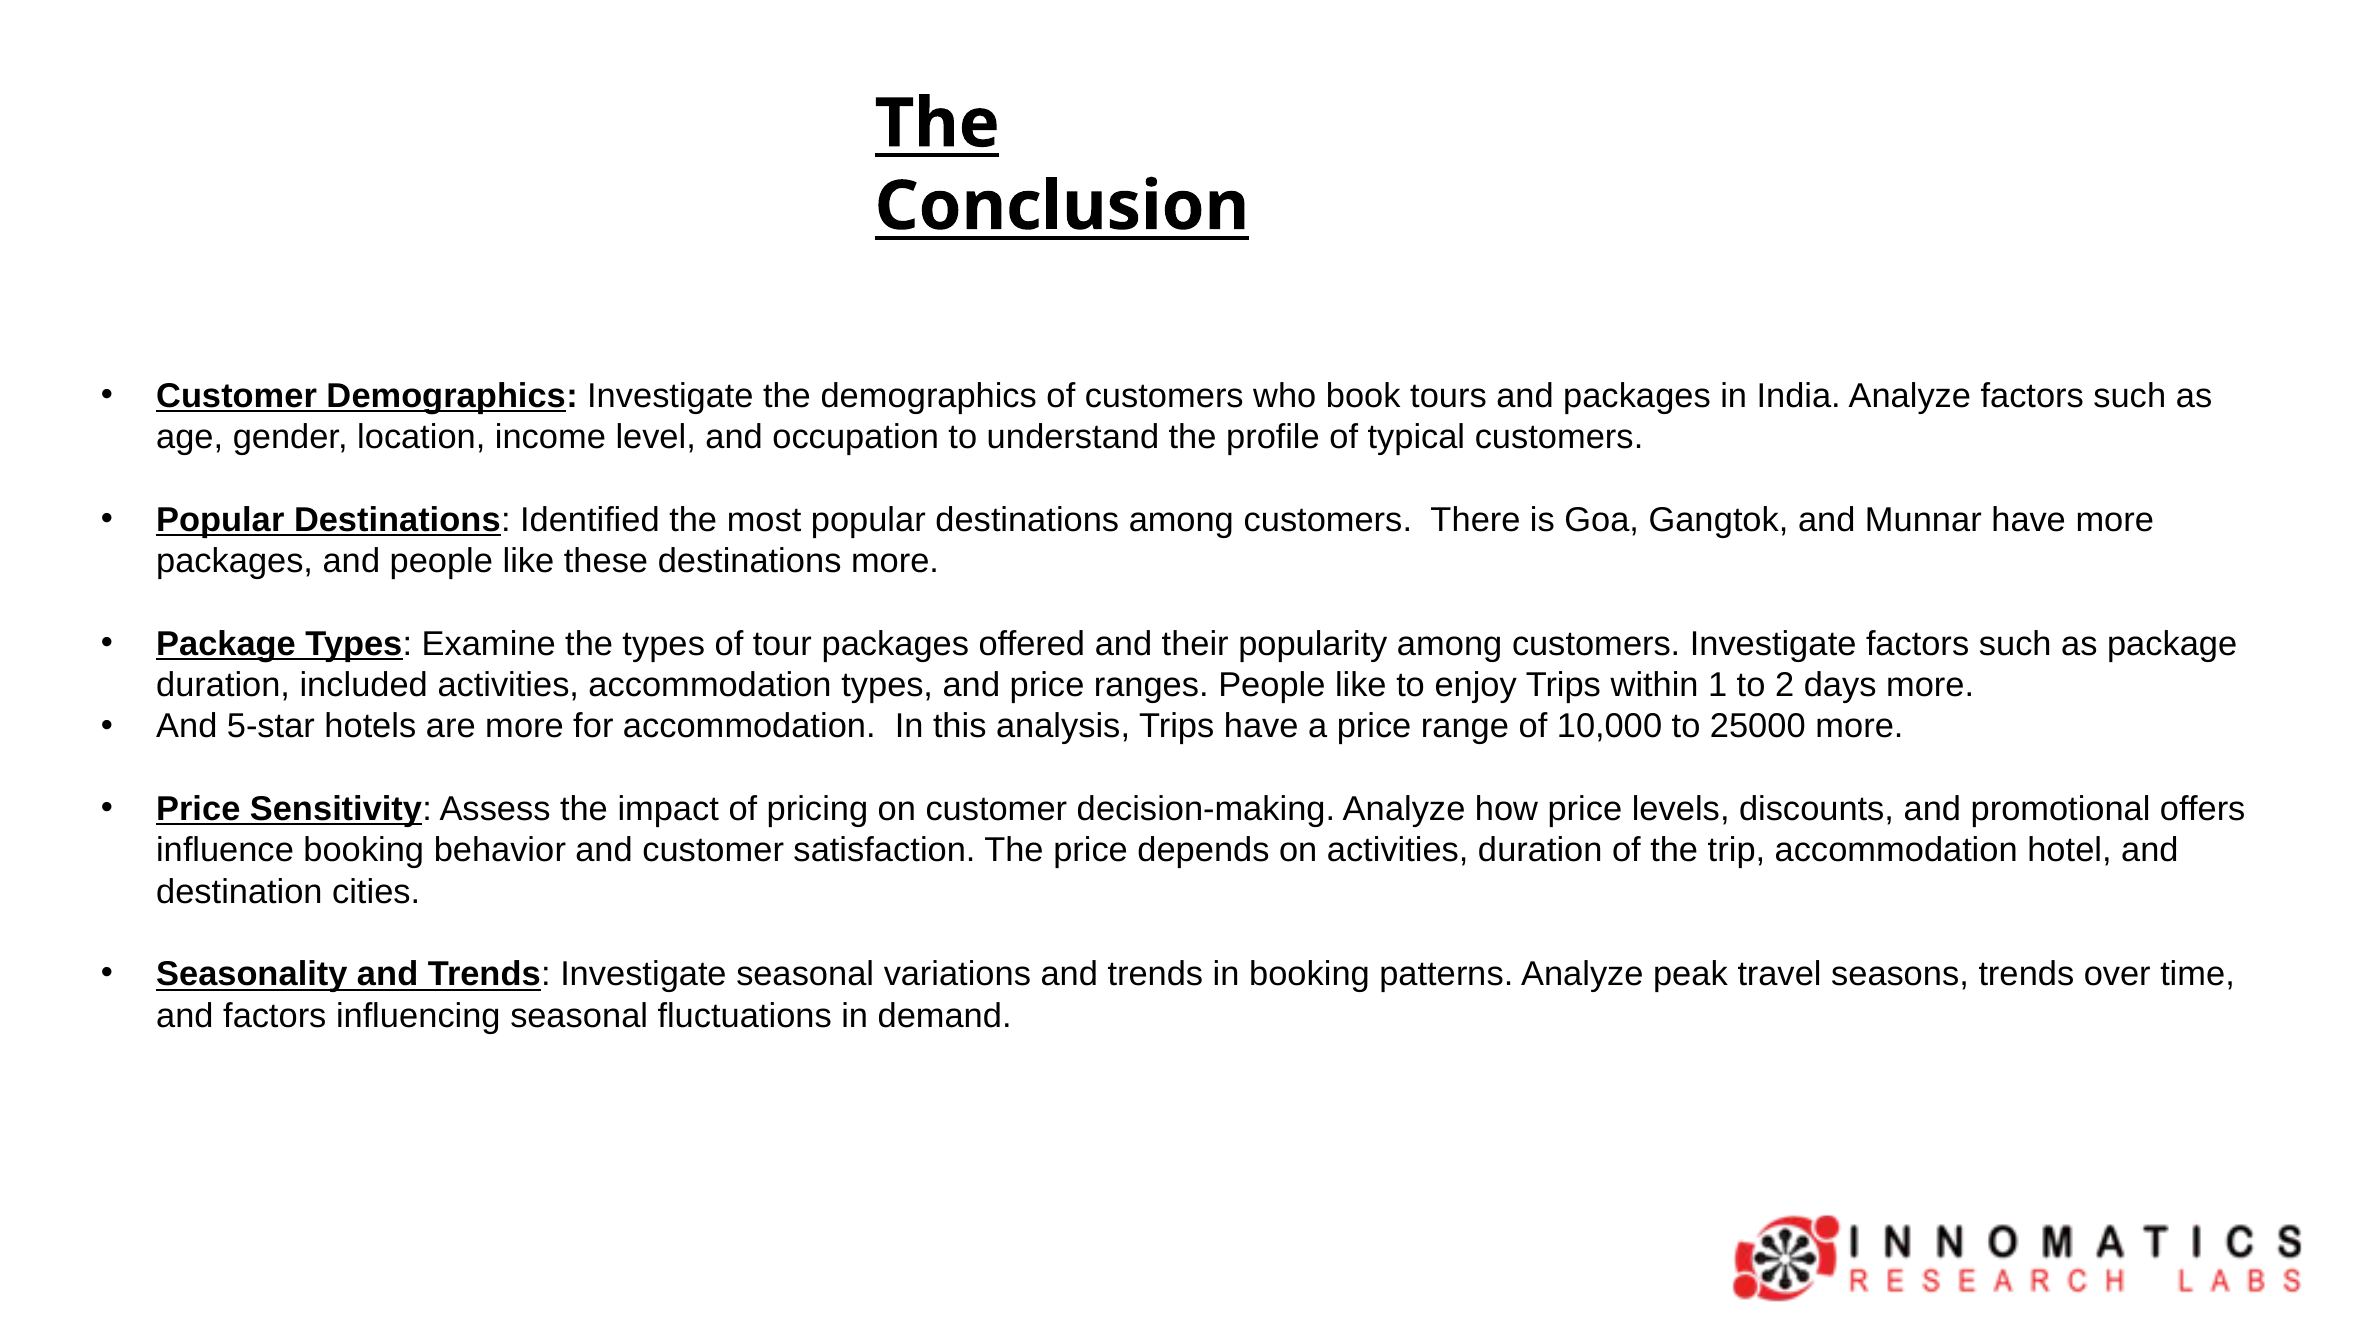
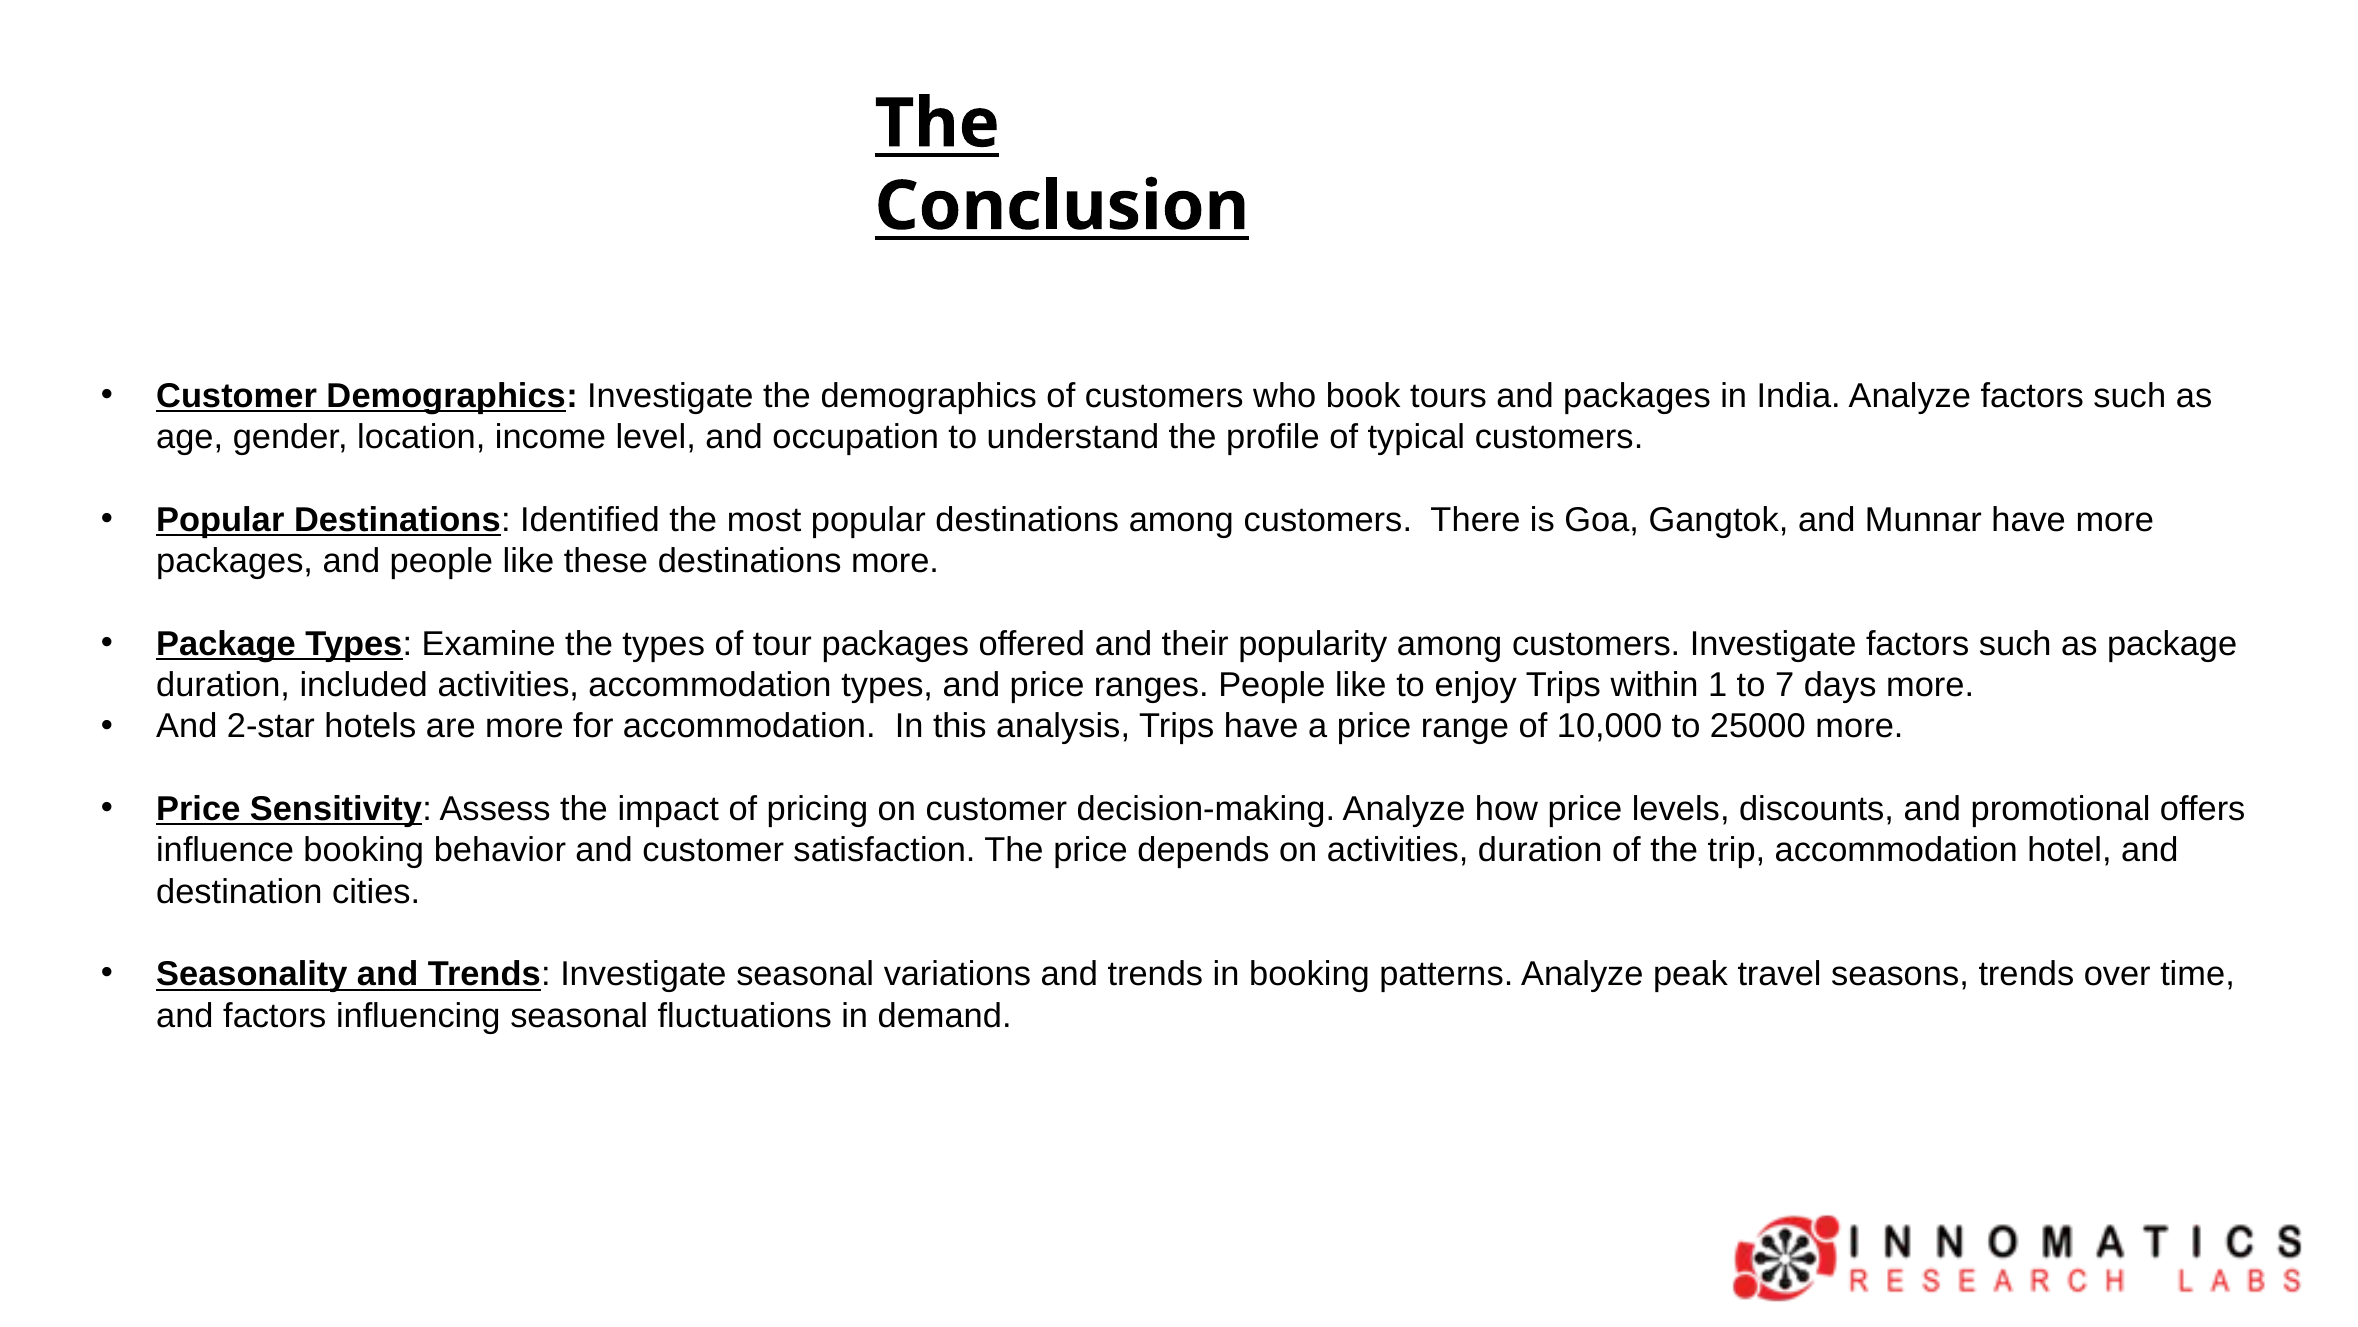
2: 2 -> 7 (1785, 685)
5-star: 5-star -> 2-star (271, 726)
